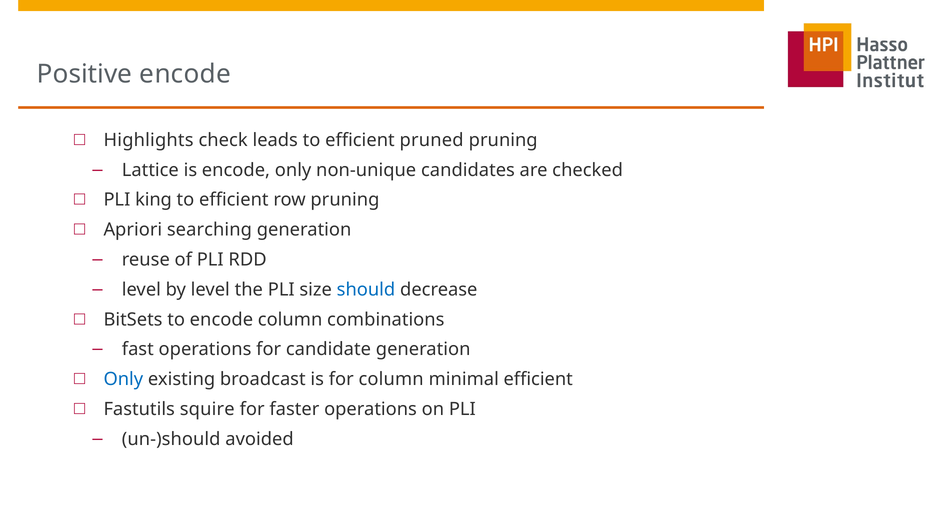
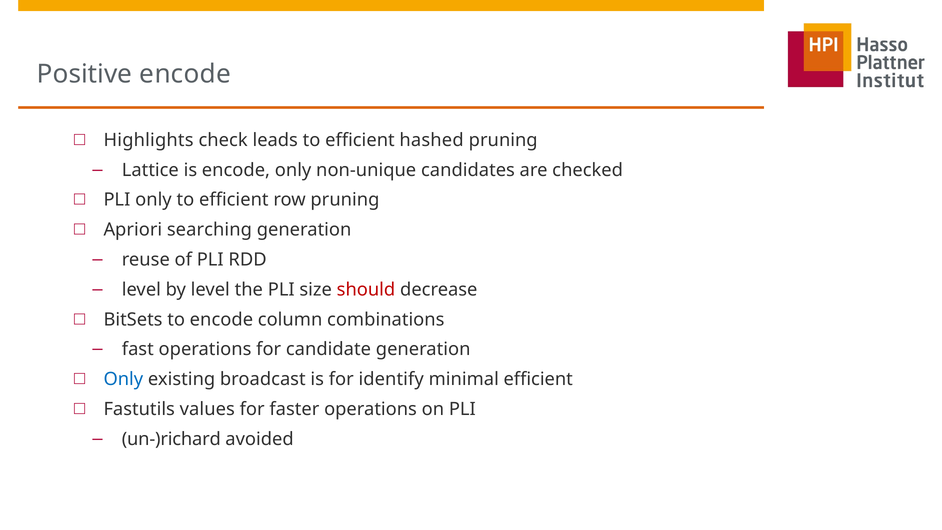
pruned: pruned -> hashed (432, 140)
PLI king: king -> only (153, 200)
should colour: blue -> red (366, 289)
for column: column -> identify (391, 379)
squire: squire -> values (207, 409)
un-)should: un-)should -> un-)richard (171, 439)
